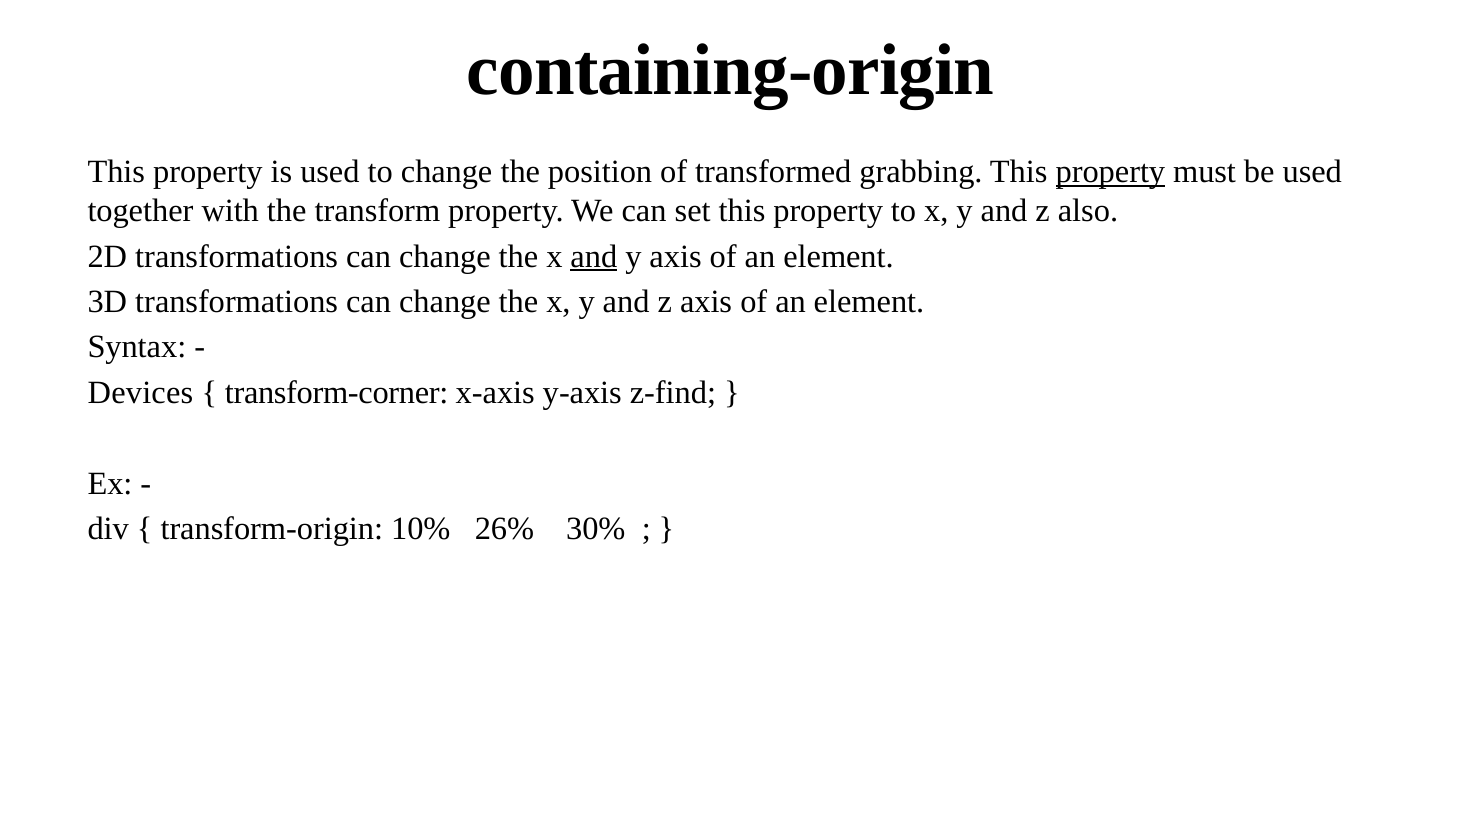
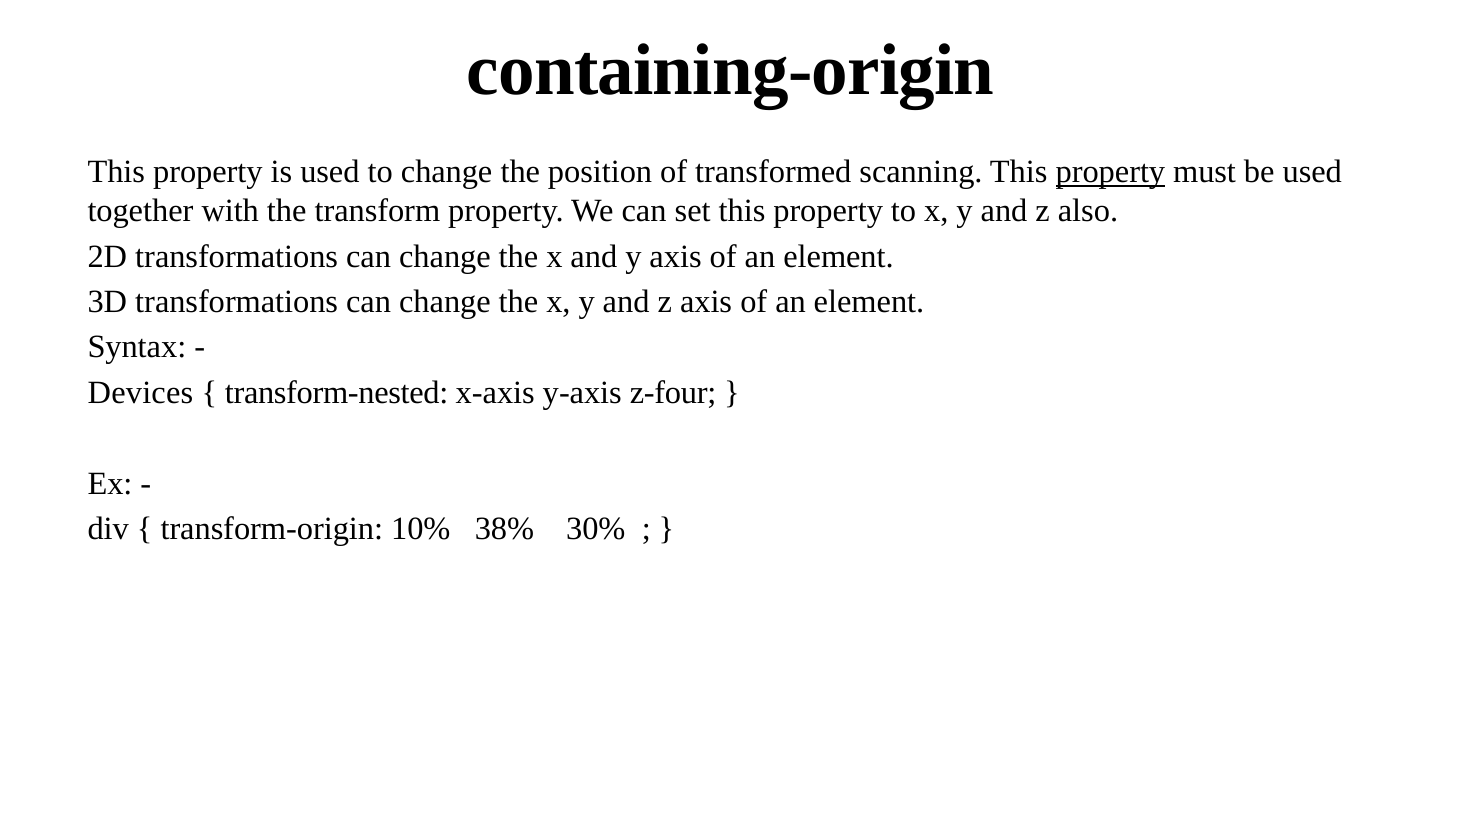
grabbing: grabbing -> scanning (921, 172)
and underline: present -> none (594, 256)
transform-corner: transform-corner -> transform-nested (337, 392)
z-find: z-find -> z-four (673, 392)
26%: 26% -> 38% (504, 529)
